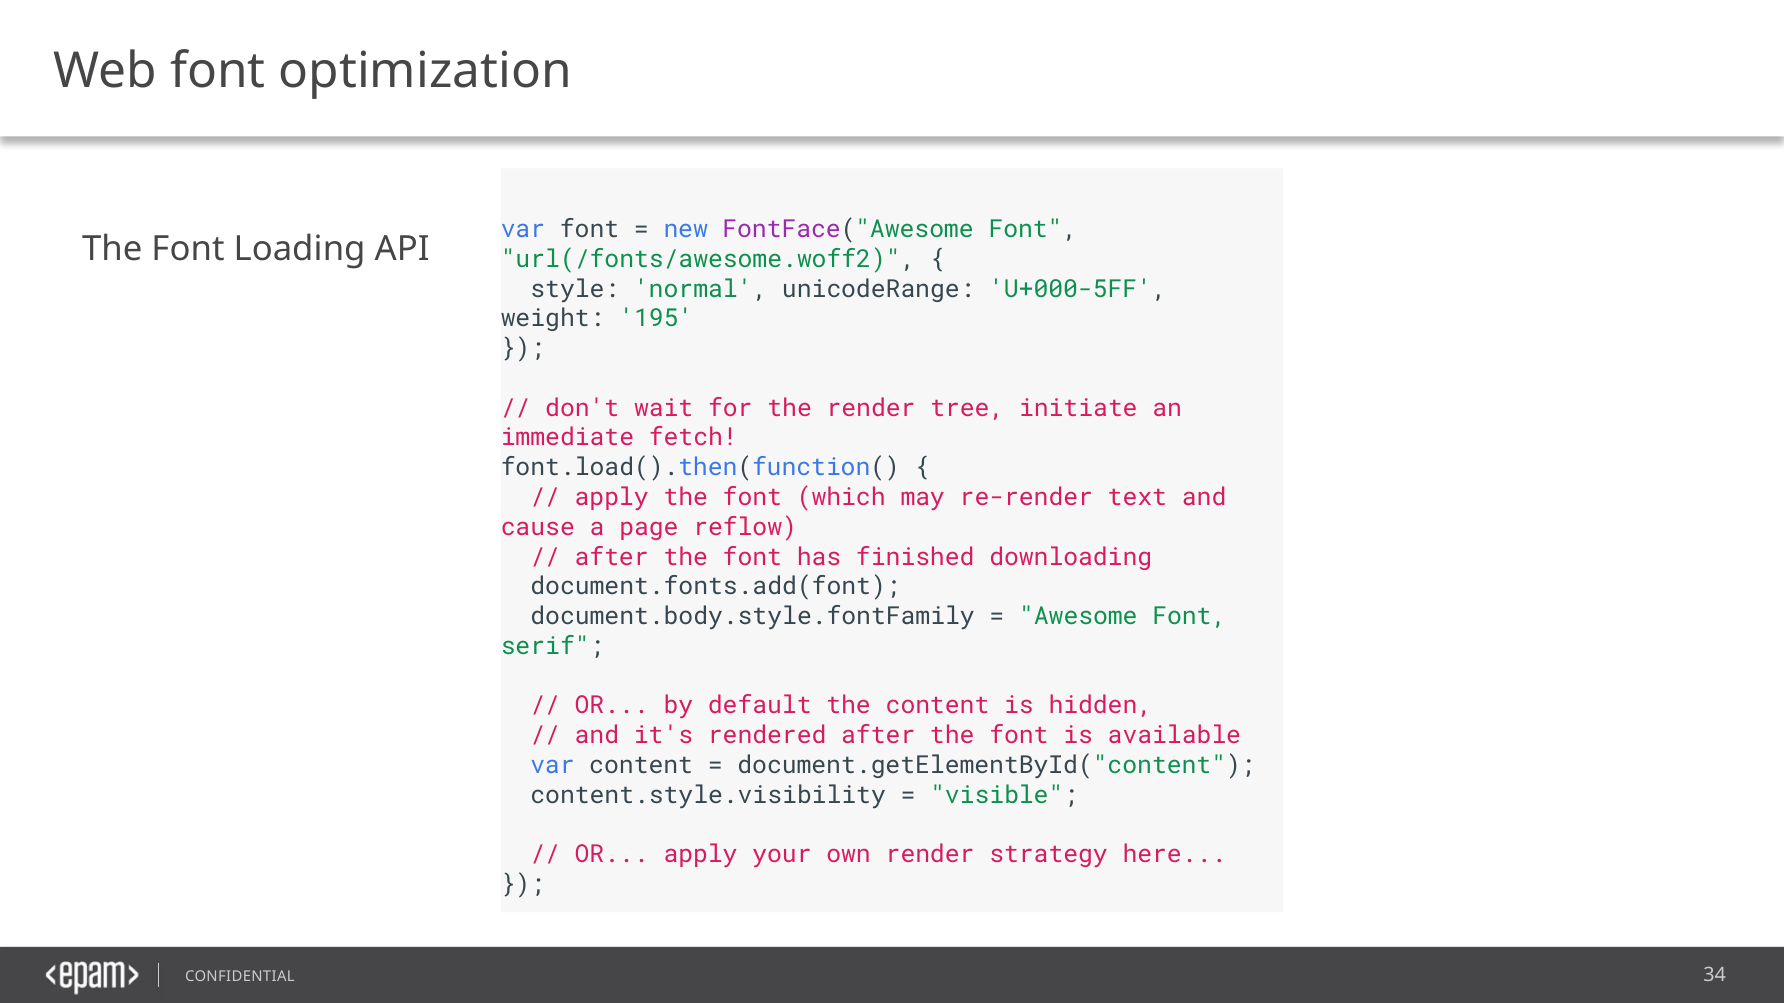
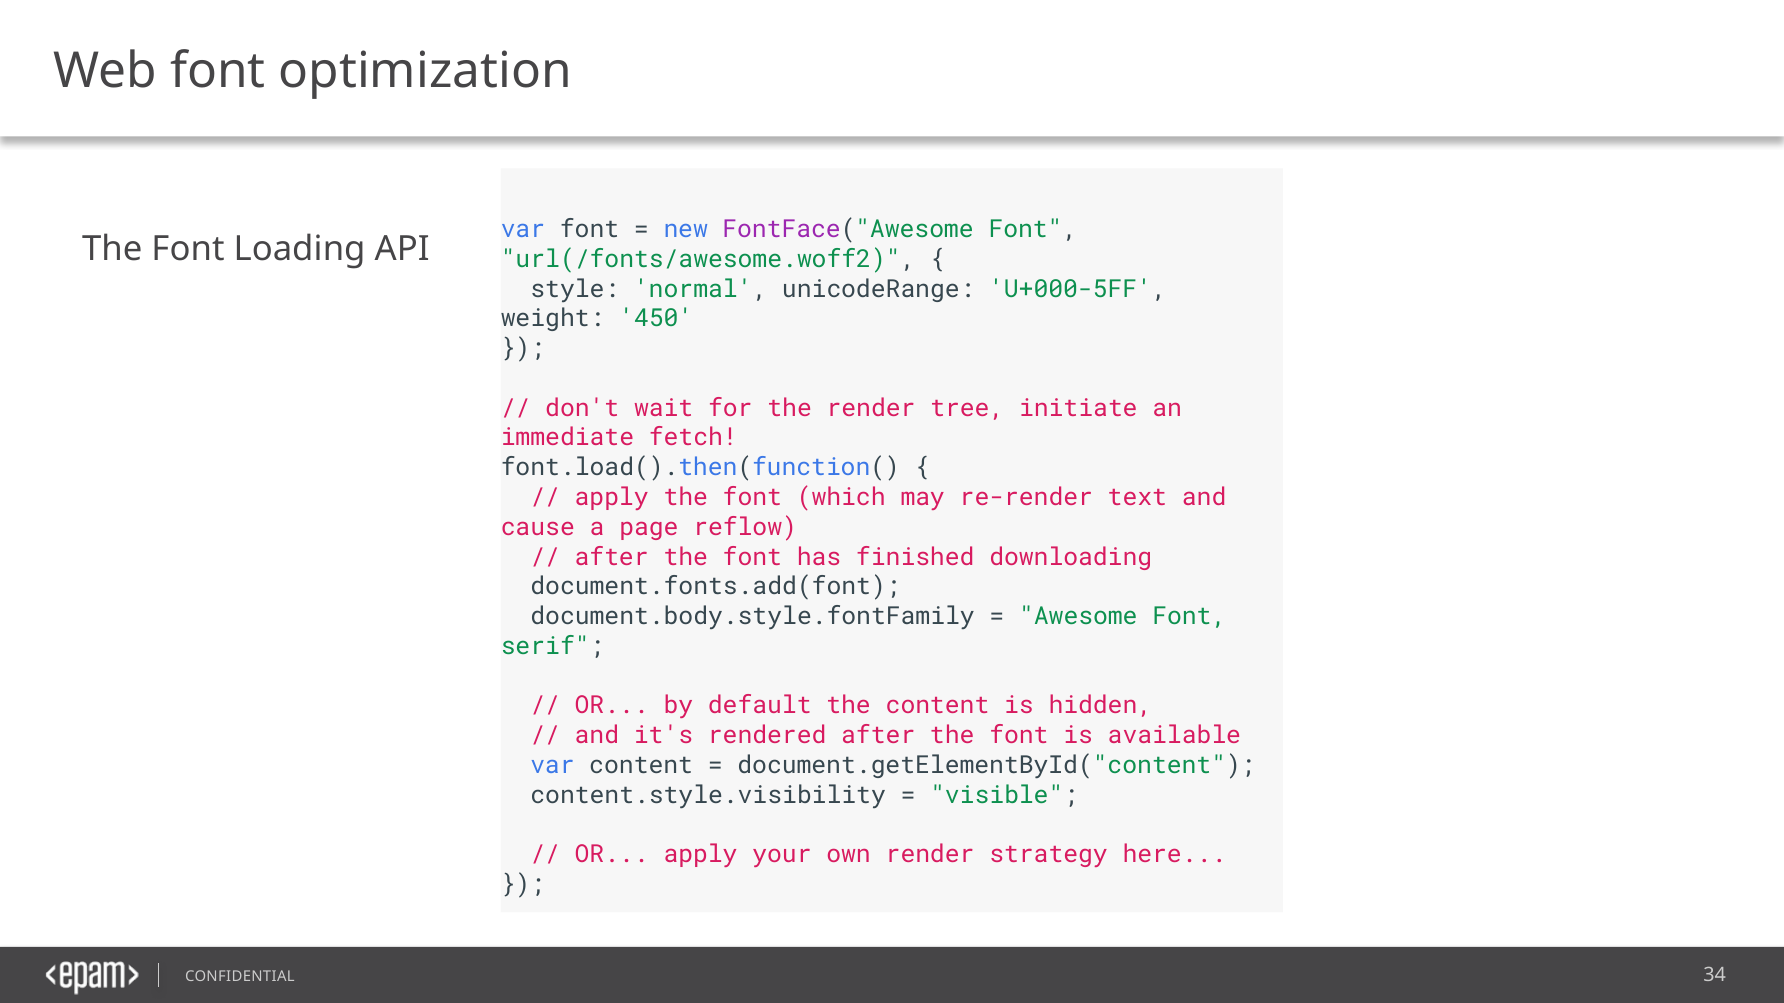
195: 195 -> 450 (656, 319)
